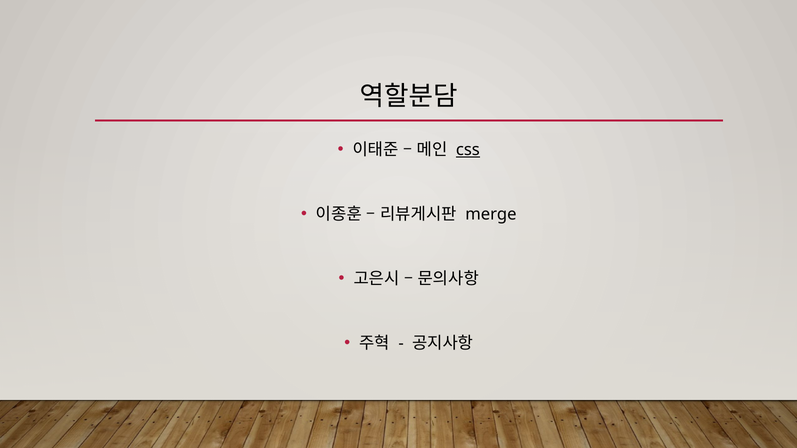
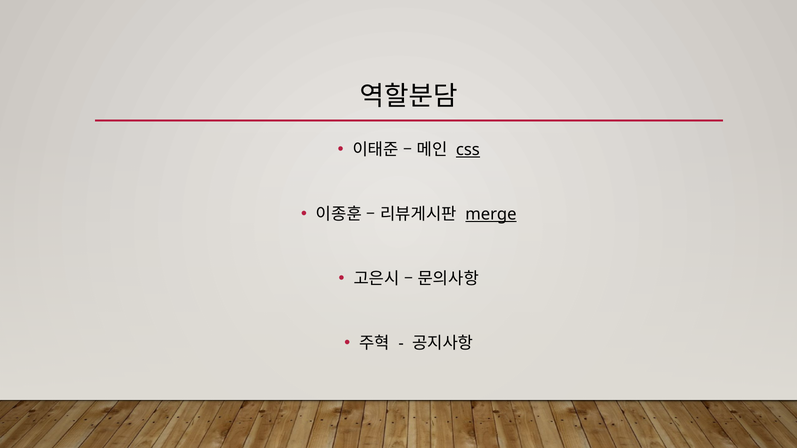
merge underline: none -> present (491, 214)
